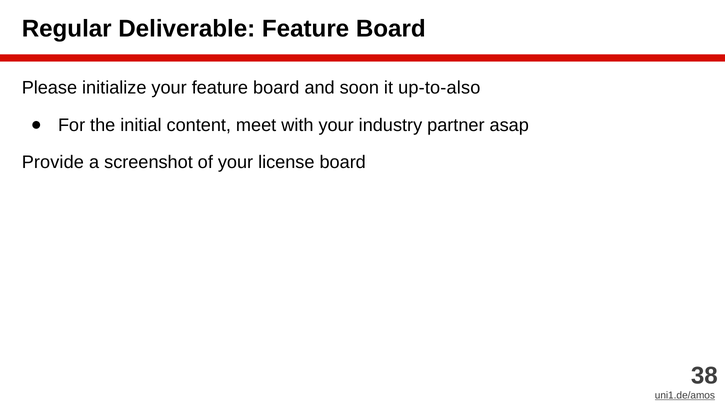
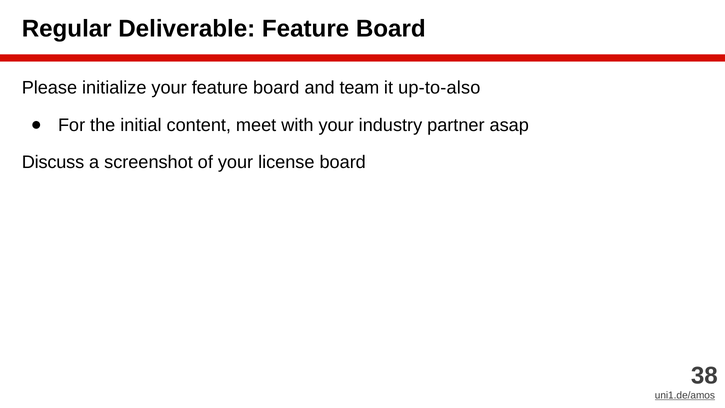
soon: soon -> team (359, 88)
Provide: Provide -> Discuss (53, 162)
